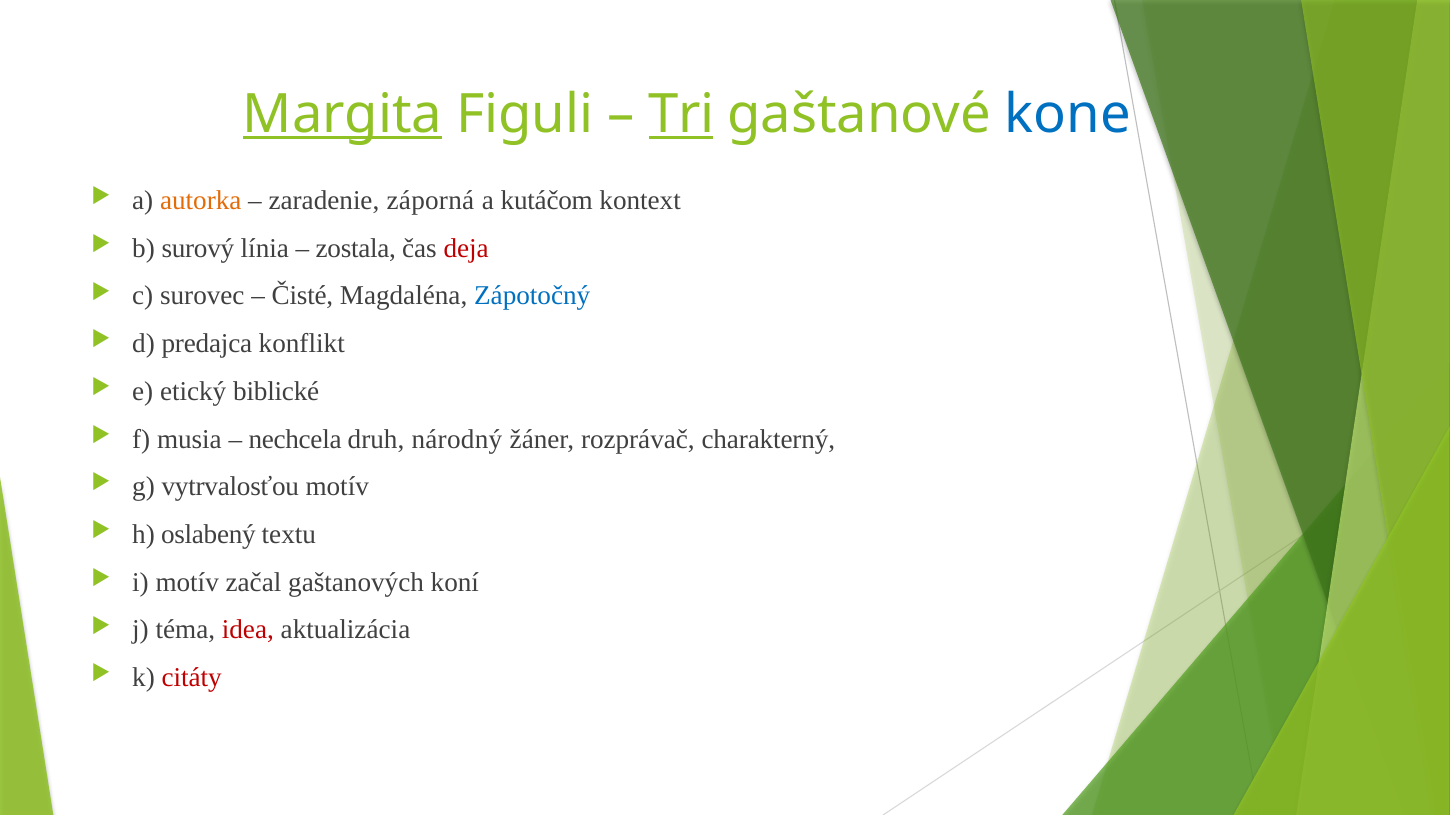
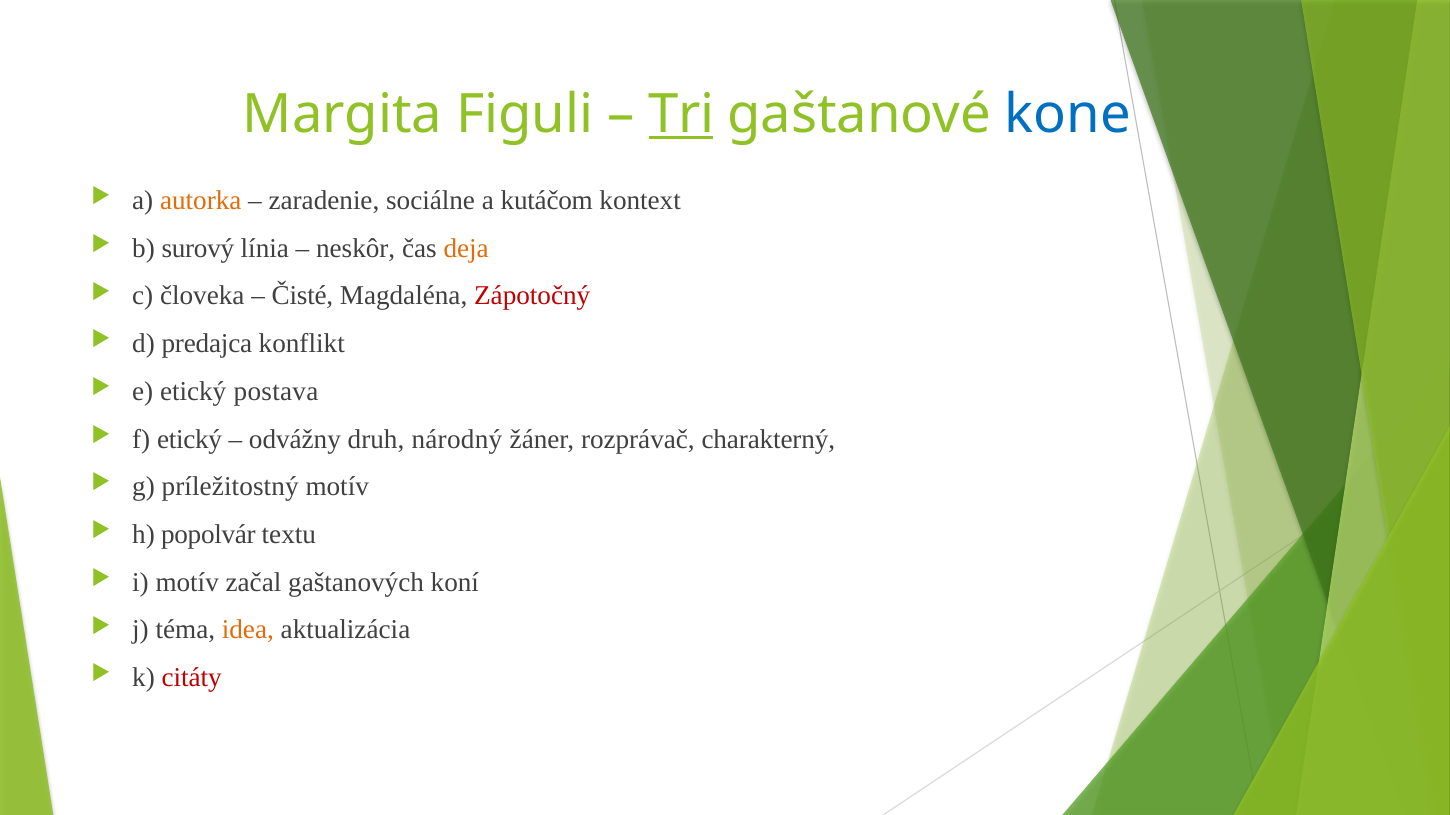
Margita underline: present -> none (343, 114)
záporná: záporná -> sociálne (431, 201)
zostala: zostala -> neskôr (356, 248)
deja colour: red -> orange (466, 248)
surovec: surovec -> človeka (202, 296)
Zápotočný colour: blue -> red (532, 296)
biblické: biblické -> postava (276, 392)
f musia: musia -> etický (190, 439)
nechcela: nechcela -> odvážny (295, 439)
vytrvalosťou: vytrvalosťou -> príležitostný (230, 487)
oslabený: oslabený -> popolvár (208, 535)
idea colour: red -> orange (248, 630)
